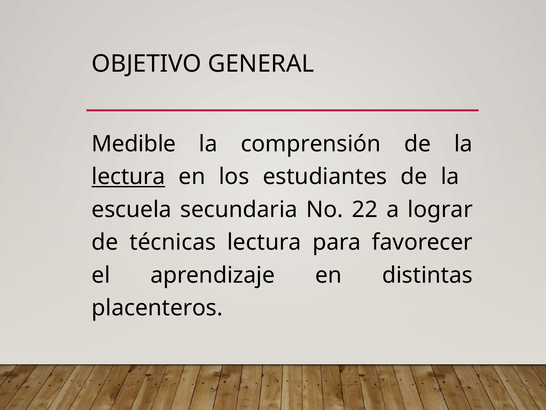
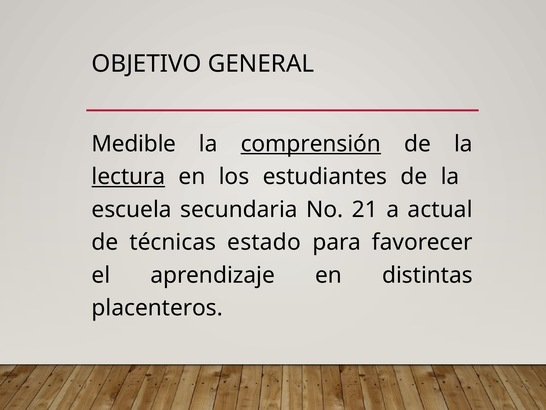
comprensión underline: none -> present (311, 144)
22: 22 -> 21 (365, 209)
lograr: lograr -> actual (440, 209)
técnicas lectura: lectura -> estado (264, 242)
